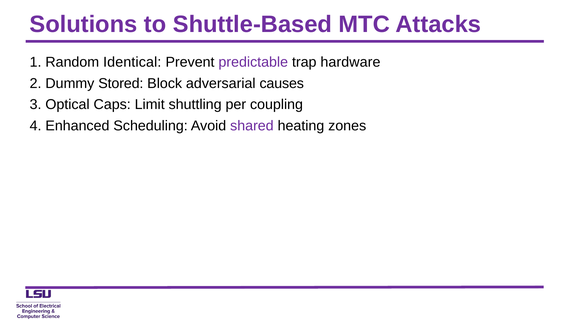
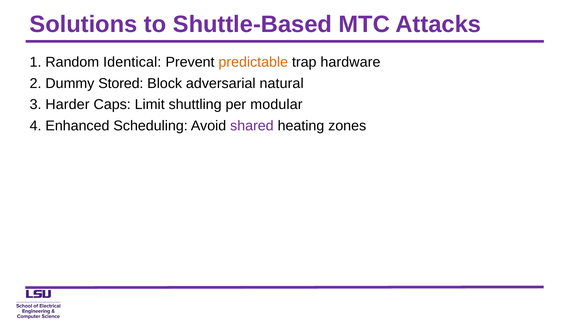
predictable colour: purple -> orange (253, 62)
causes: causes -> natural (282, 83)
Optical: Optical -> Harder (67, 105)
coupling: coupling -> modular (276, 105)
